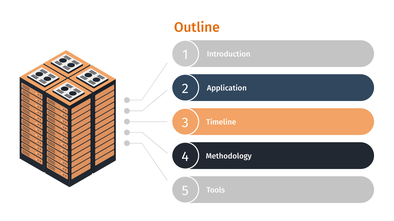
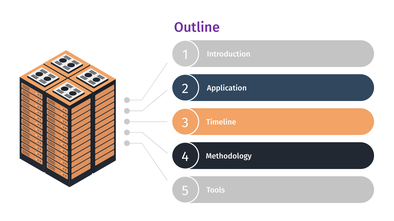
Outline colour: orange -> purple (197, 27)
